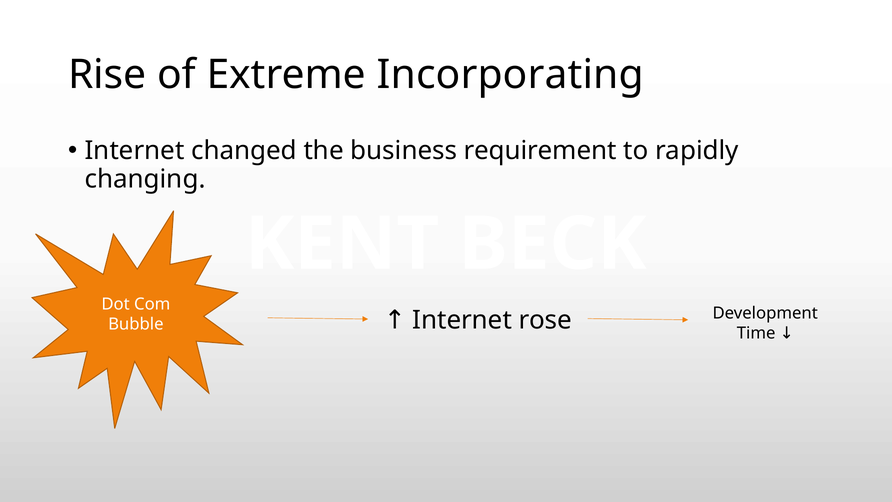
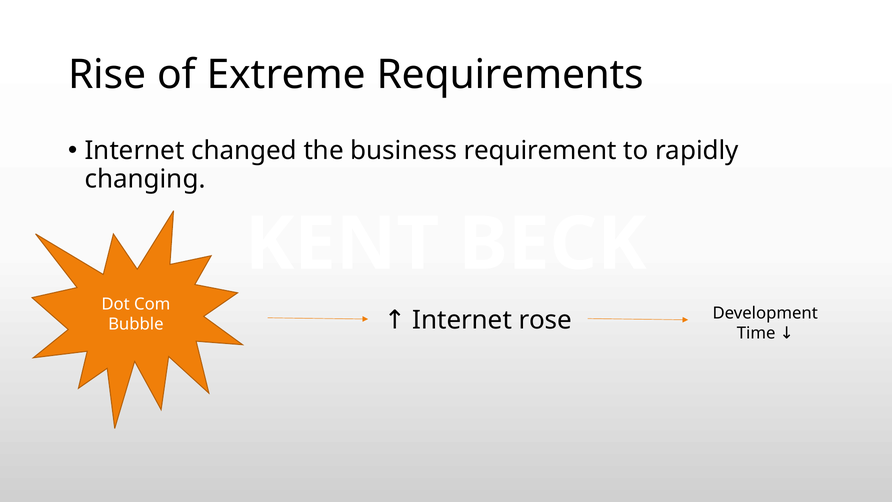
Incorporating: Incorporating -> Requirements (510, 75)
